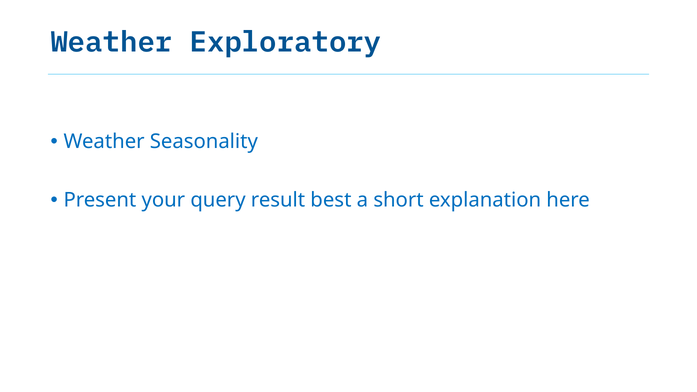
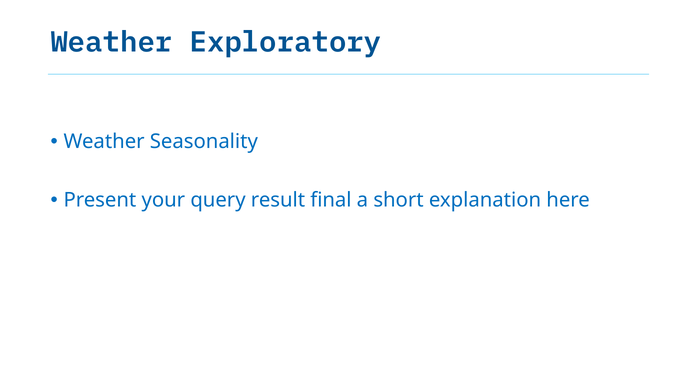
best: best -> final (331, 200)
